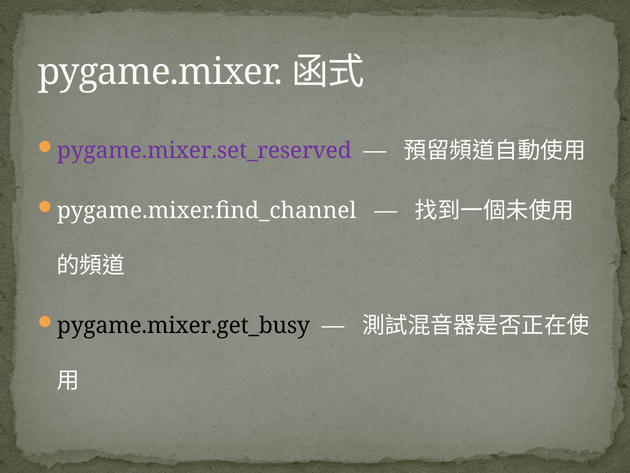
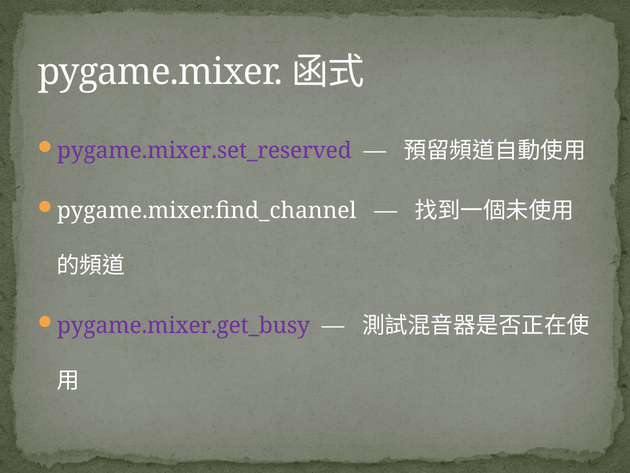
pygame.mixer.get_busy colour: black -> purple (183, 325)
